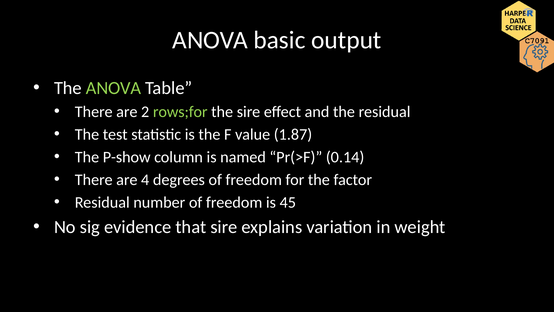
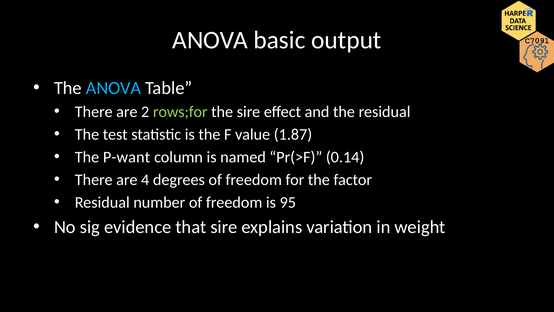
ANOVA colour: light green -> light blue (114, 88)
P-show: P-show -> P-want (127, 157)
45: 45 -> 95 (288, 202)
